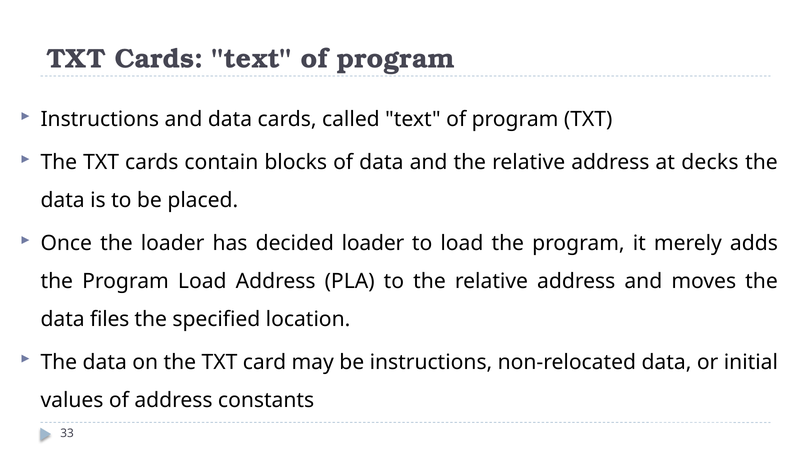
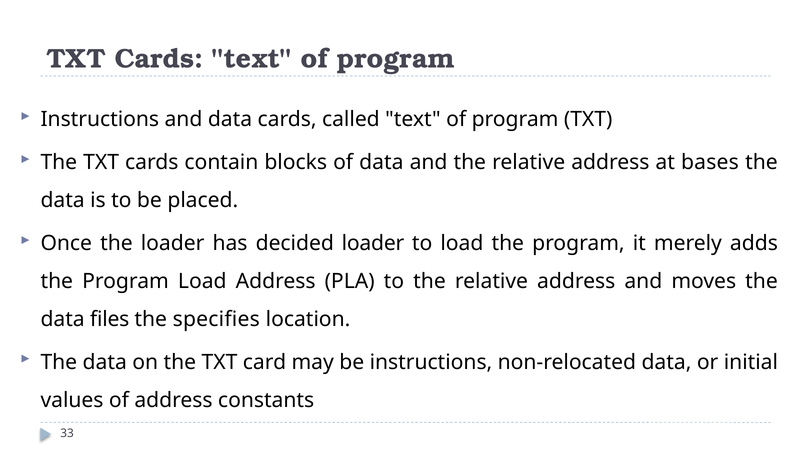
decks: decks -> bases (710, 162)
specified: specified -> specifies (216, 319)
